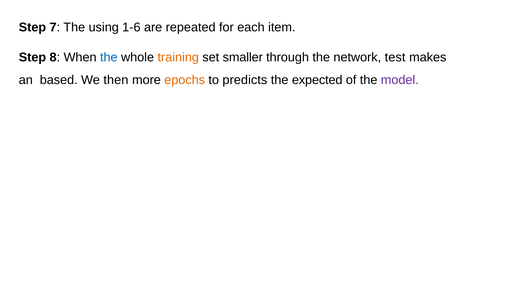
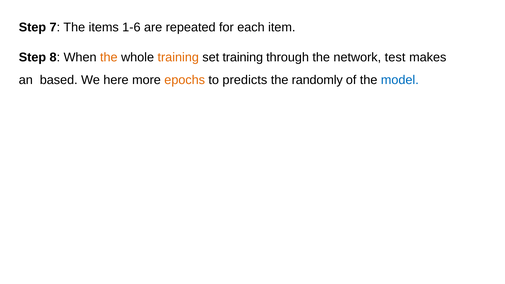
using: using -> items (104, 27)
the colour: blue -> orange (109, 57)
set smaller: smaller -> training (243, 57)
then: then -> here (116, 80)
expected: expected -> randomly (317, 80)
model colour: purple -> blue (400, 80)
